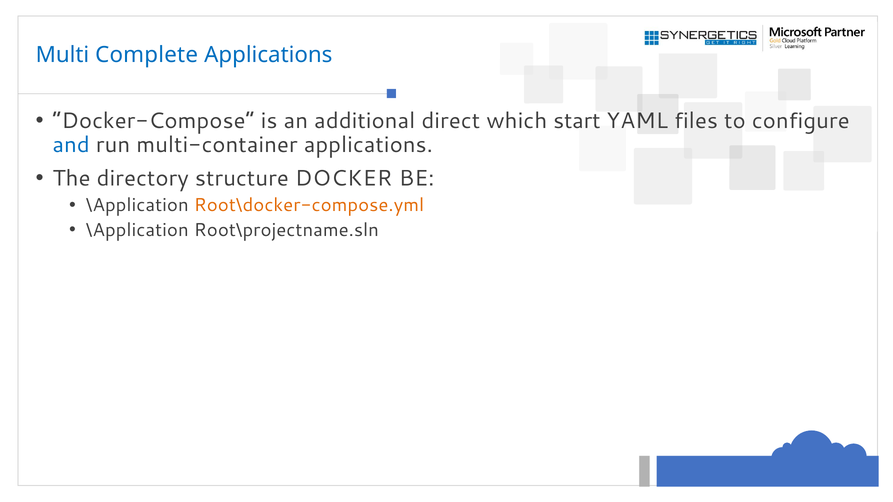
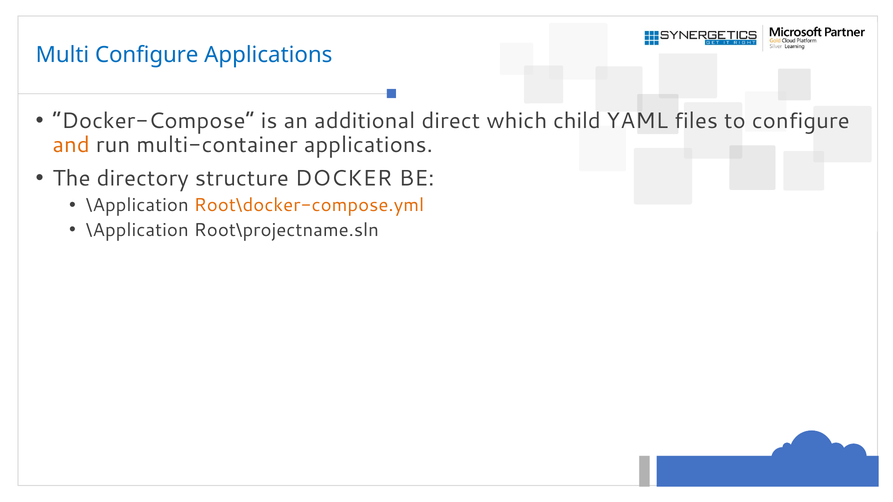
Multi Complete: Complete -> Configure (147, 55)
start: start -> child (577, 121)
and colour: blue -> orange (71, 145)
